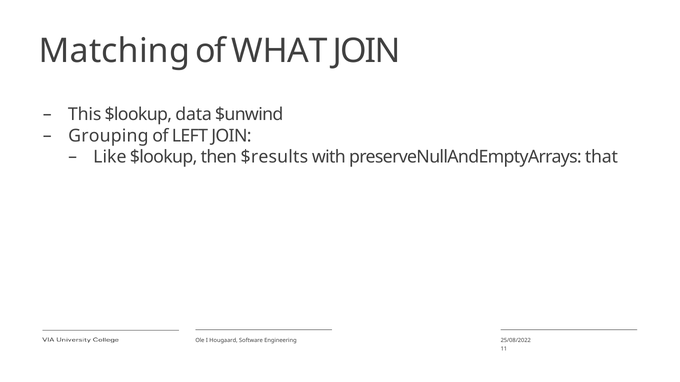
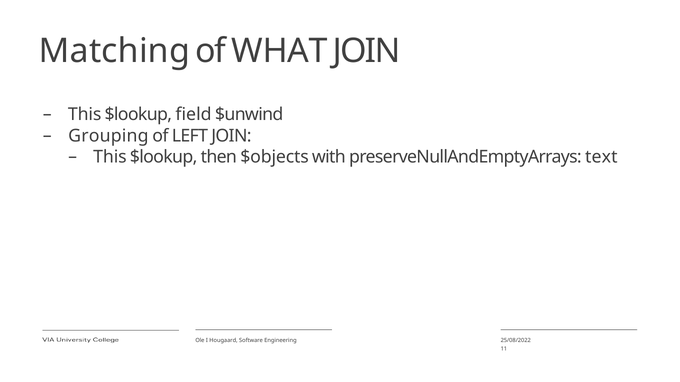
data: data -> field (194, 115)
Like: Like -> This (110, 157)
$results: $results -> $objects (275, 157)
that: that -> text (601, 157)
